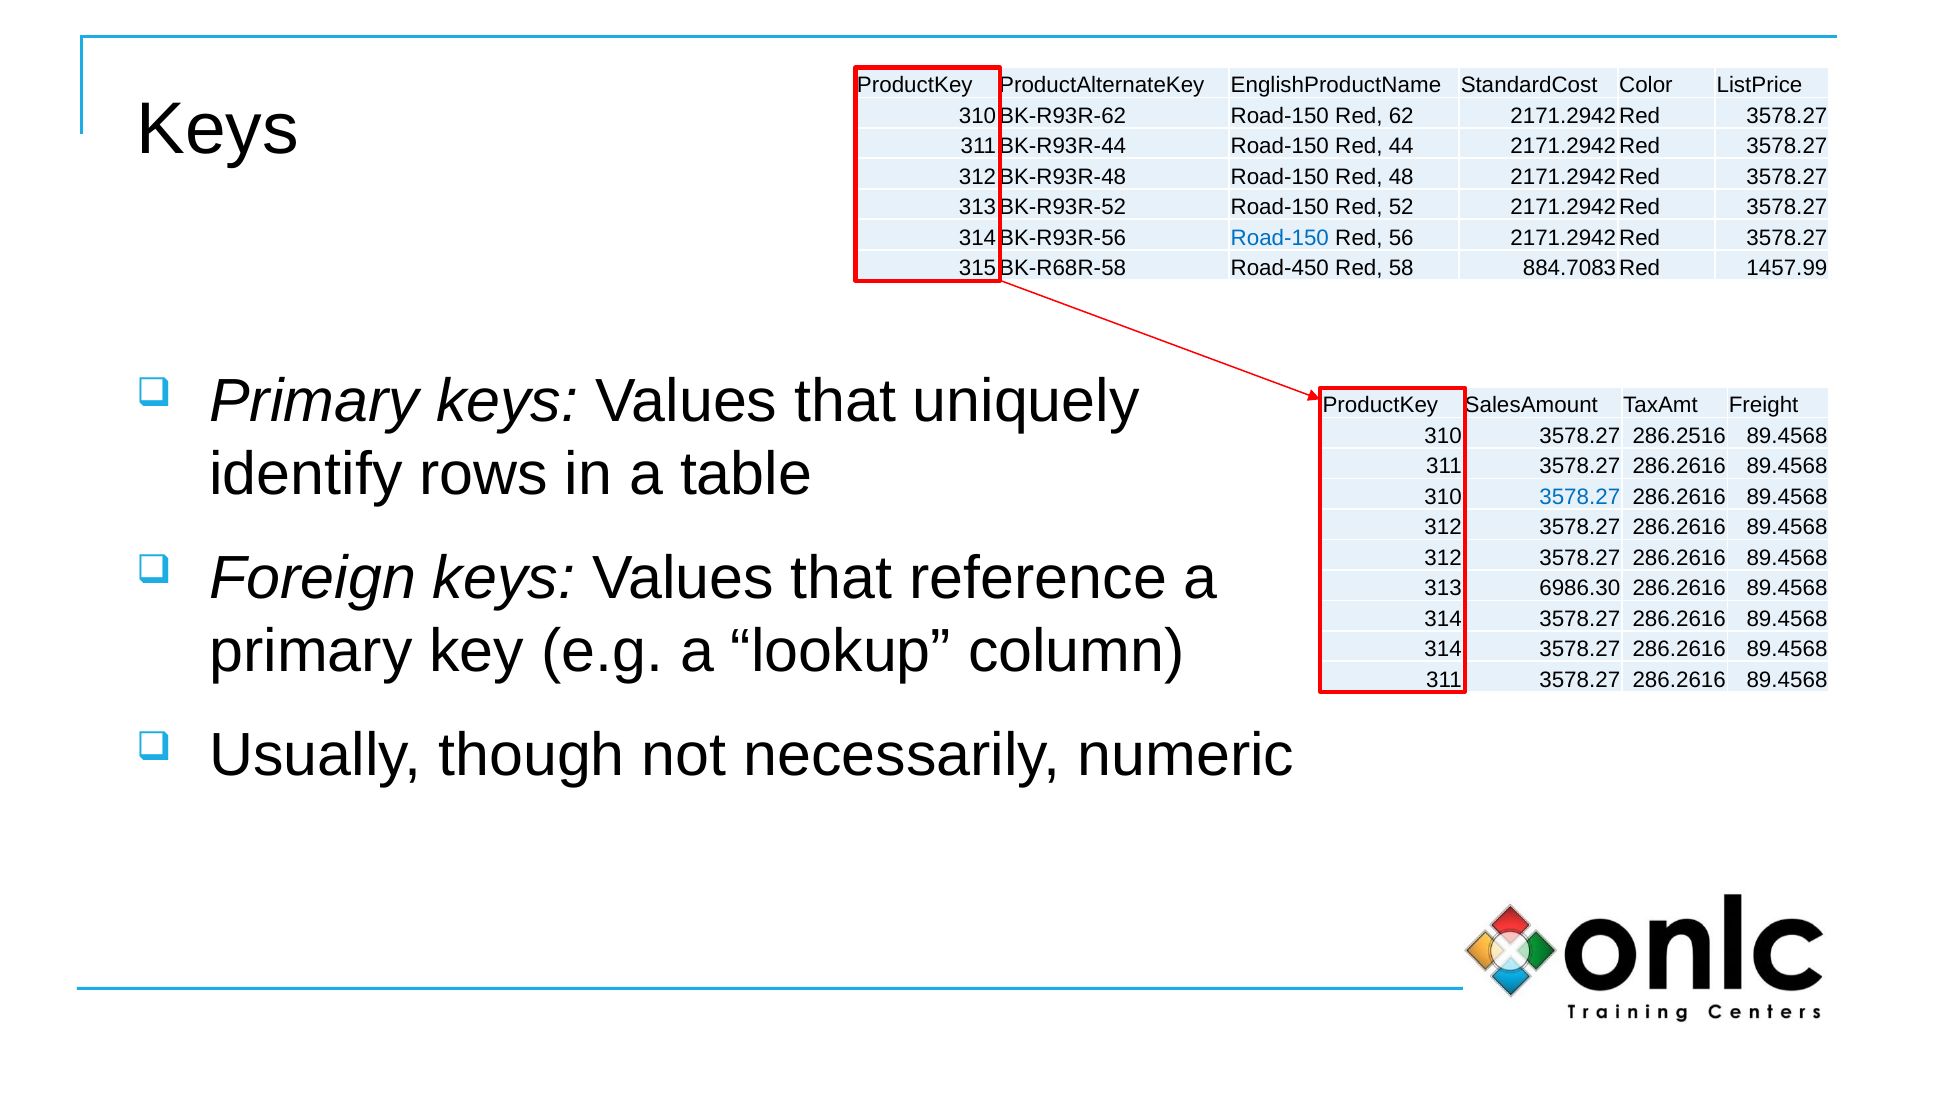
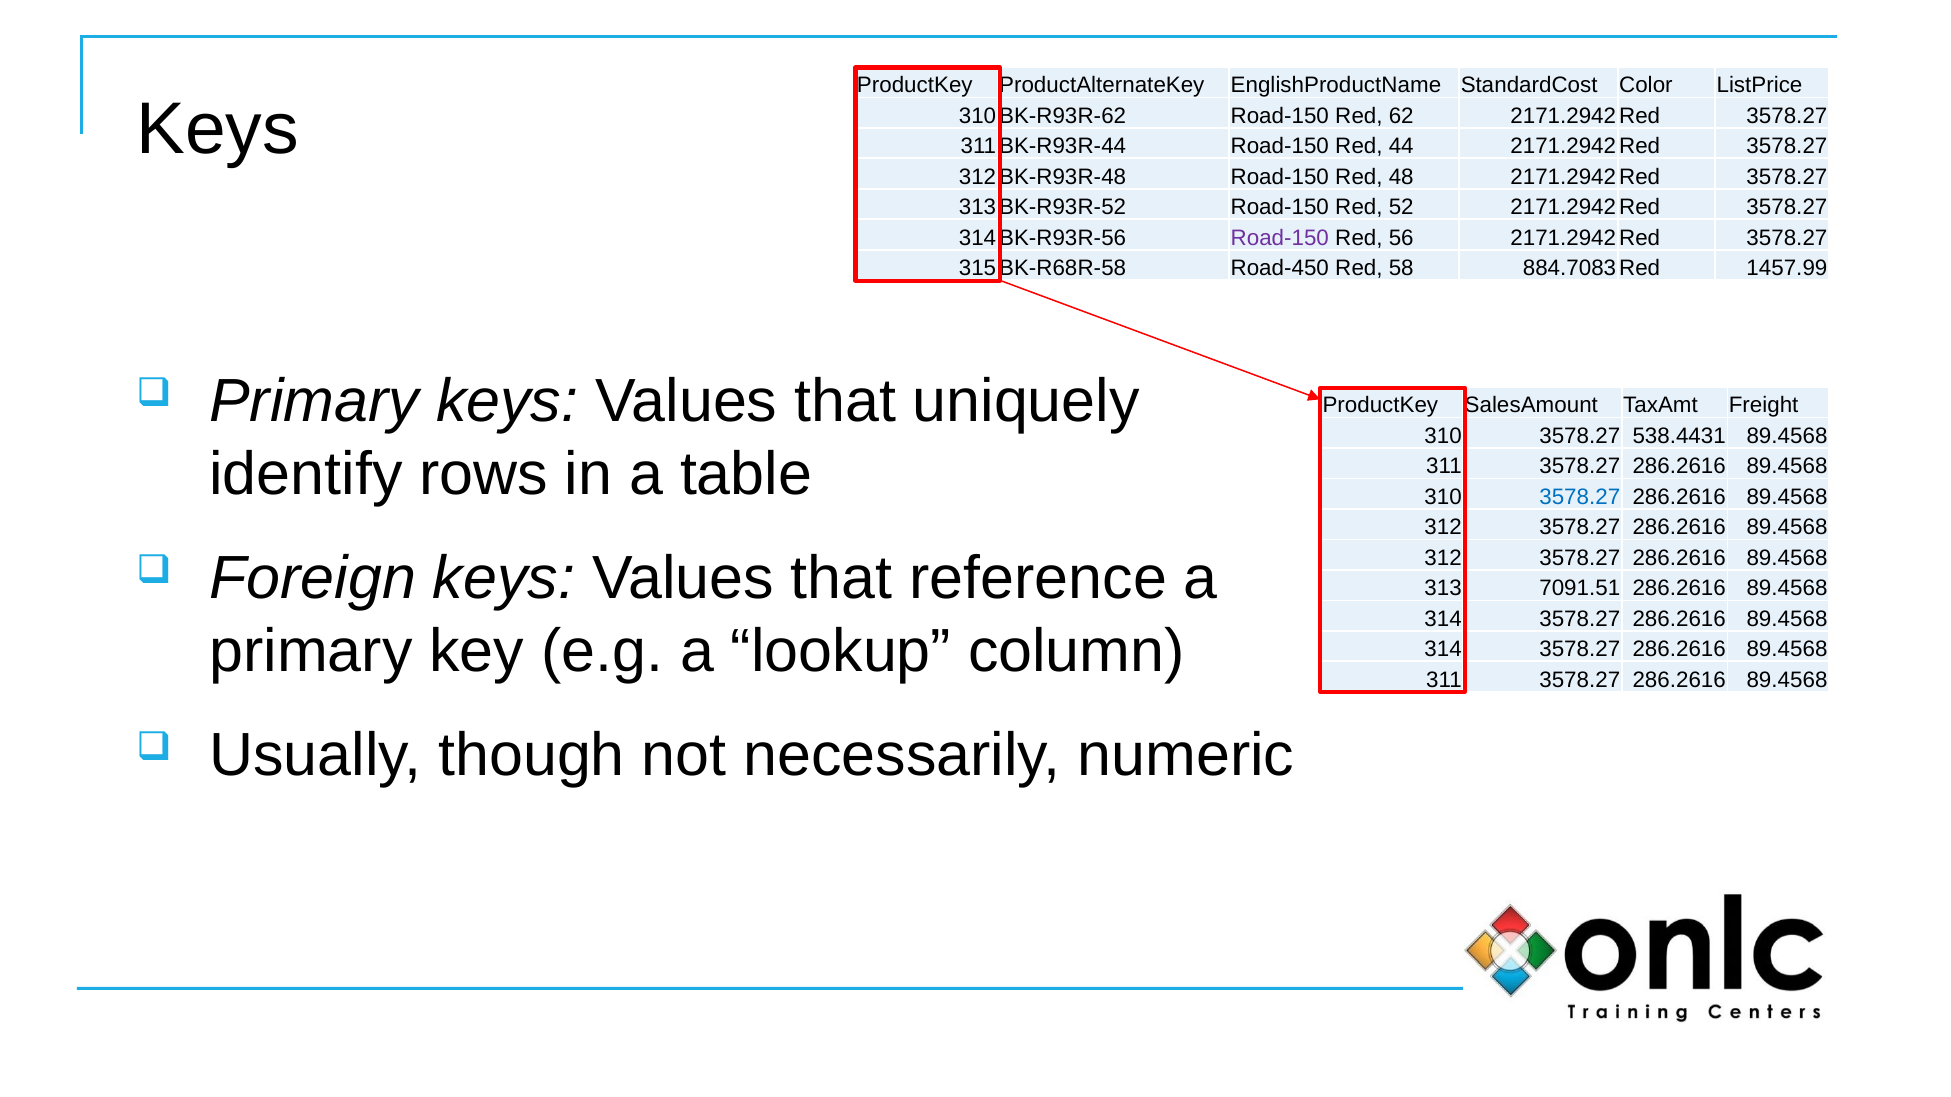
Road-150 colour: blue -> purple (1280, 238)
286.2516: 286.2516 -> 538.4431 (1679, 436)
6986.30: 6986.30 -> 7091.51 (1580, 589)
